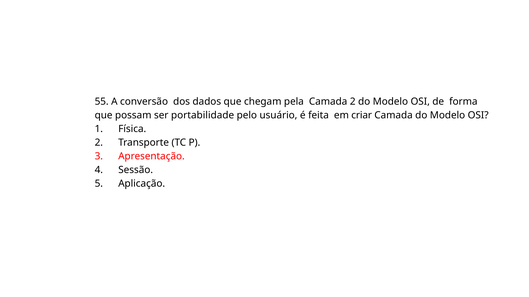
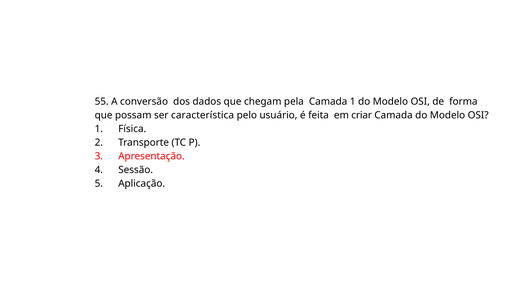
Camada 2: 2 -> 1 (353, 102)
portabilidade: portabilidade -> característica (203, 116)
